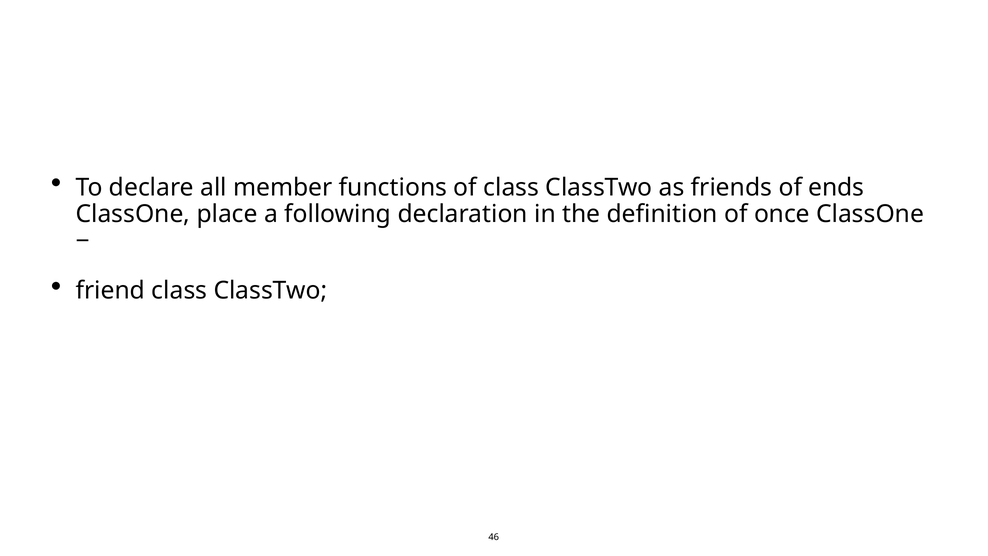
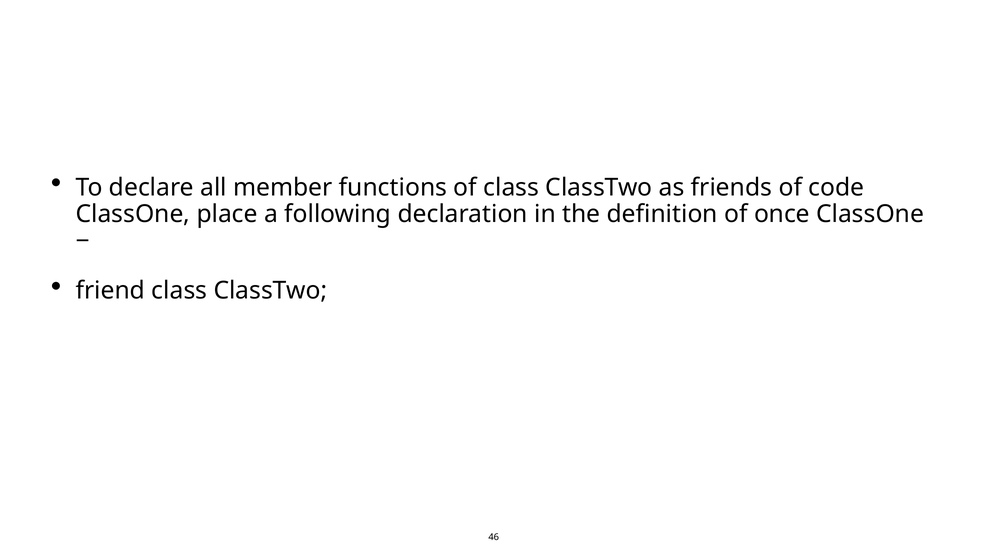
ends: ends -> code (836, 187)
